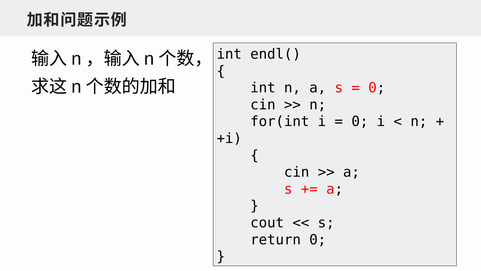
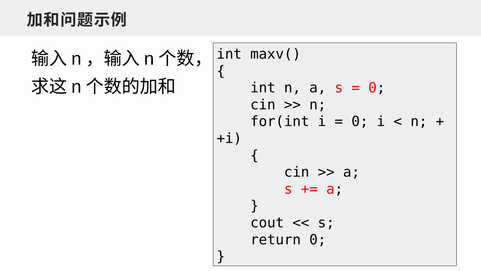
endl(: endl( -> maxv( (276, 54)
